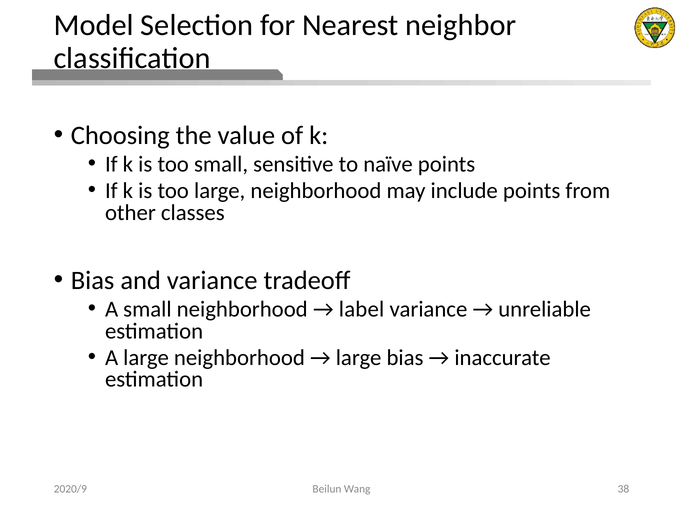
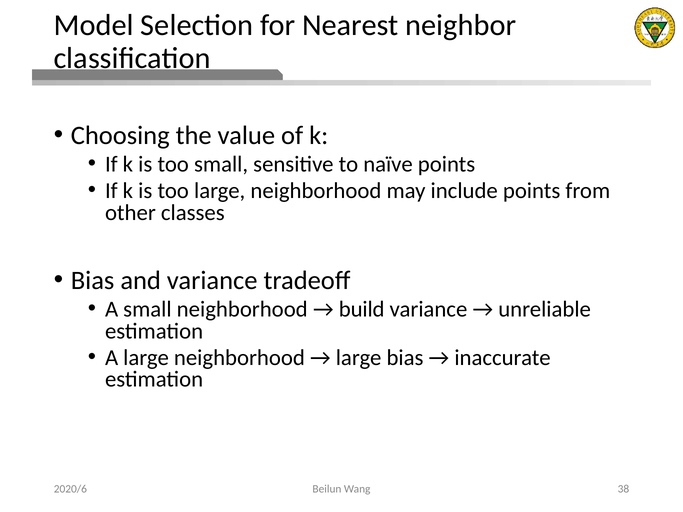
label: label -> build (362, 309)
2020/9: 2020/9 -> 2020/6 (70, 489)
